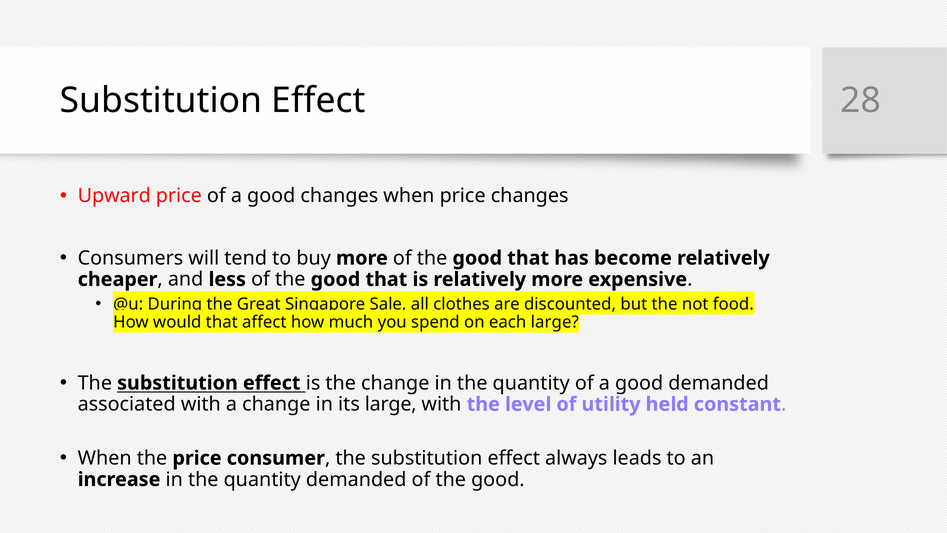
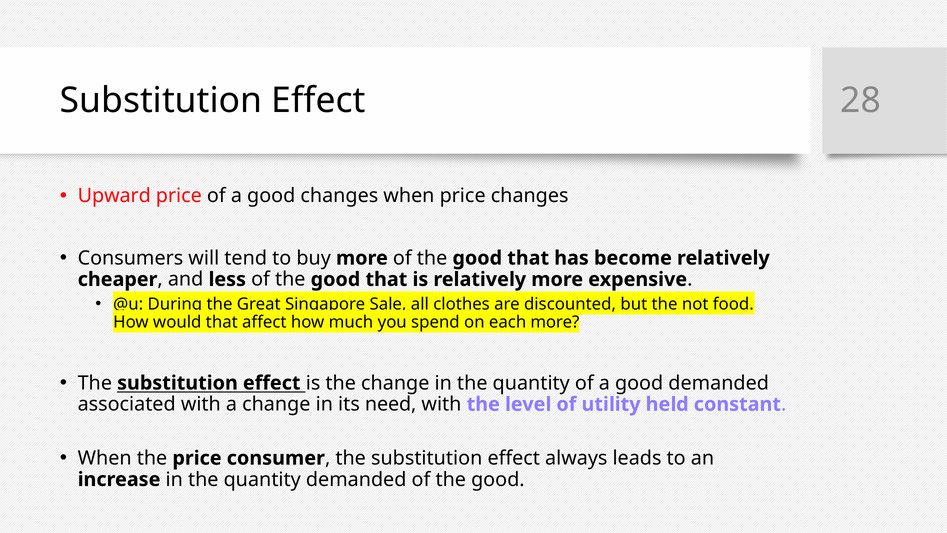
each large: large -> more (555, 322)
its large: large -> need (391, 404)
